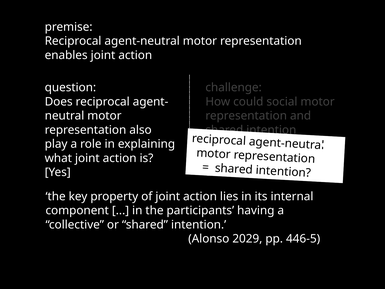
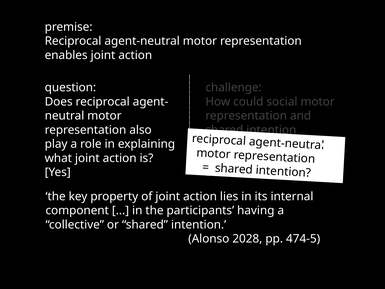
2029: 2029 -> 2028 (247, 239)
446-5: 446-5 -> 474-5 (303, 239)
